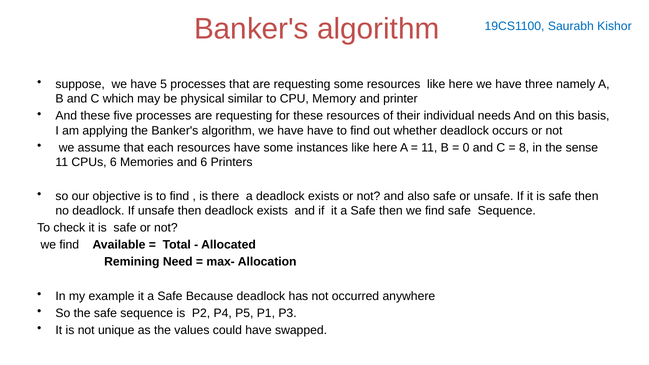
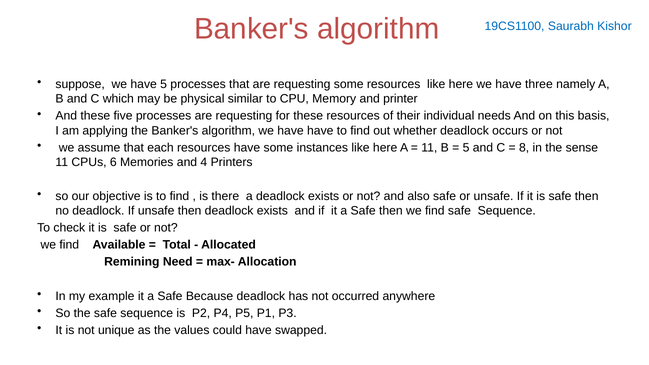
0: 0 -> 5 (466, 148)
and 6: 6 -> 4 (204, 162)
